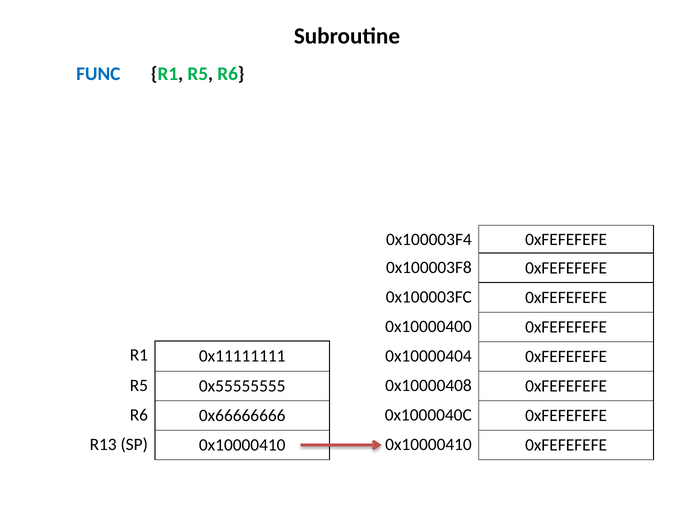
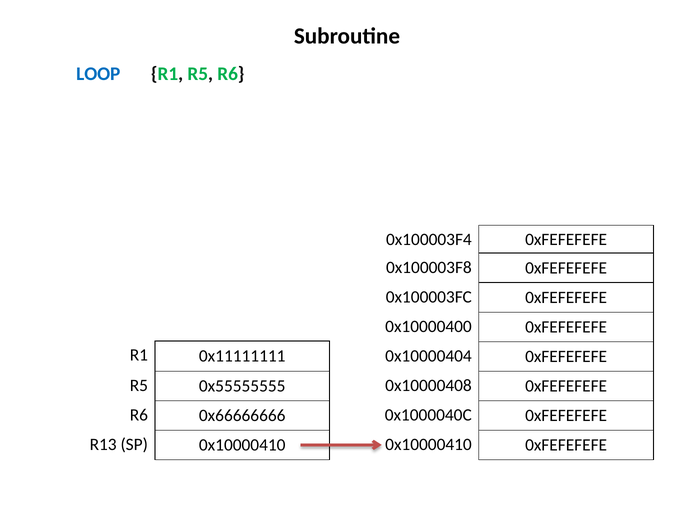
FUNC: FUNC -> LOOP (98, 74)
